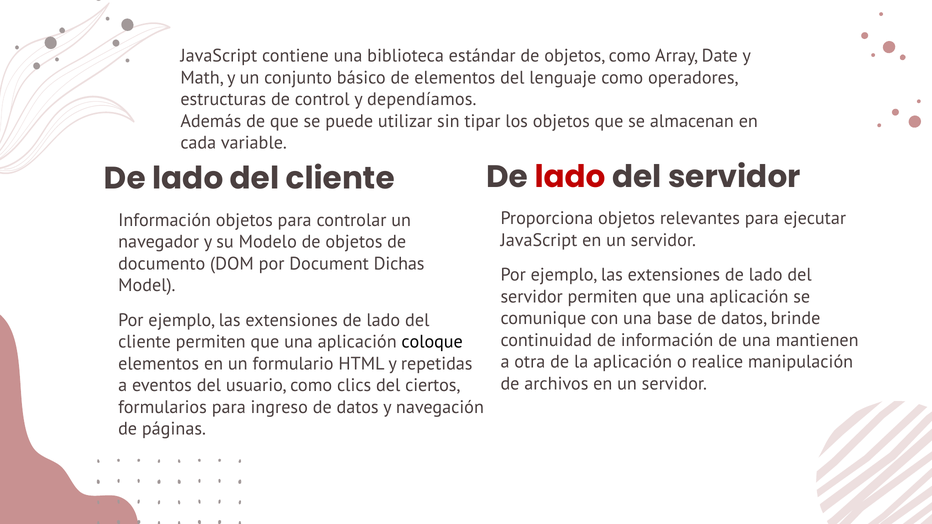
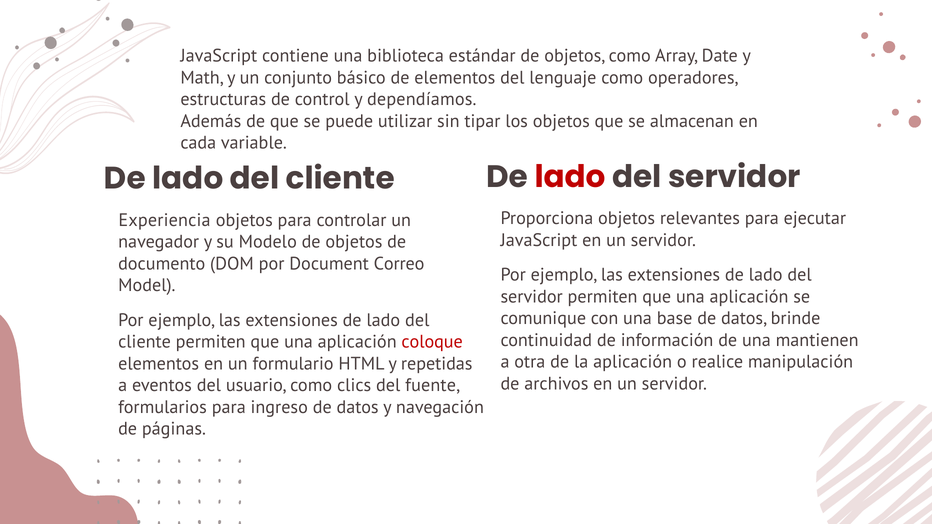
Información: Información -> Experiencia (165, 220)
Dichas: Dichas -> Correo (399, 264)
coloque colour: black -> red (432, 342)
ciertos: ciertos -> fuente (433, 386)
